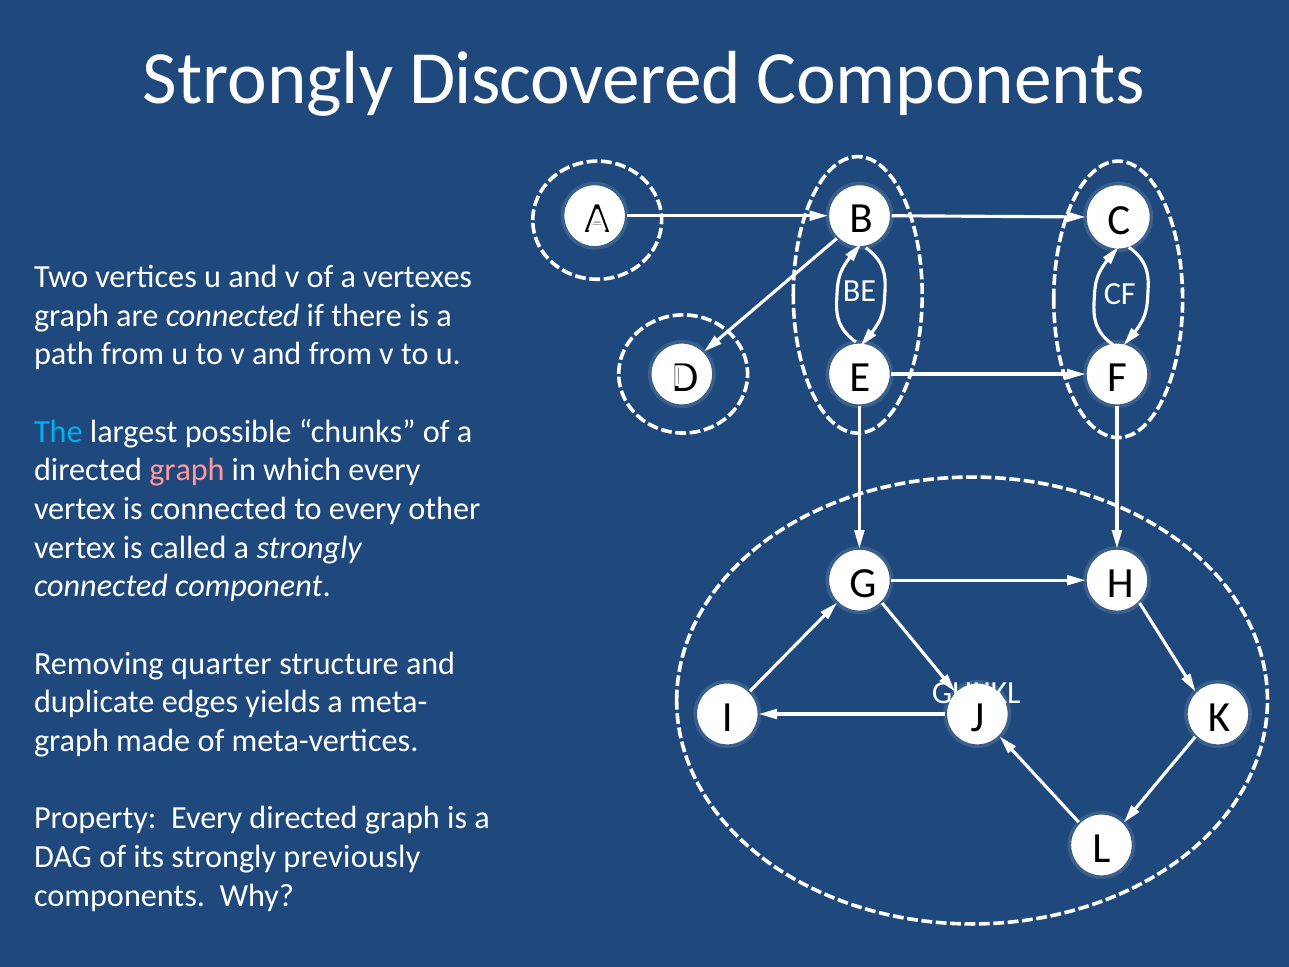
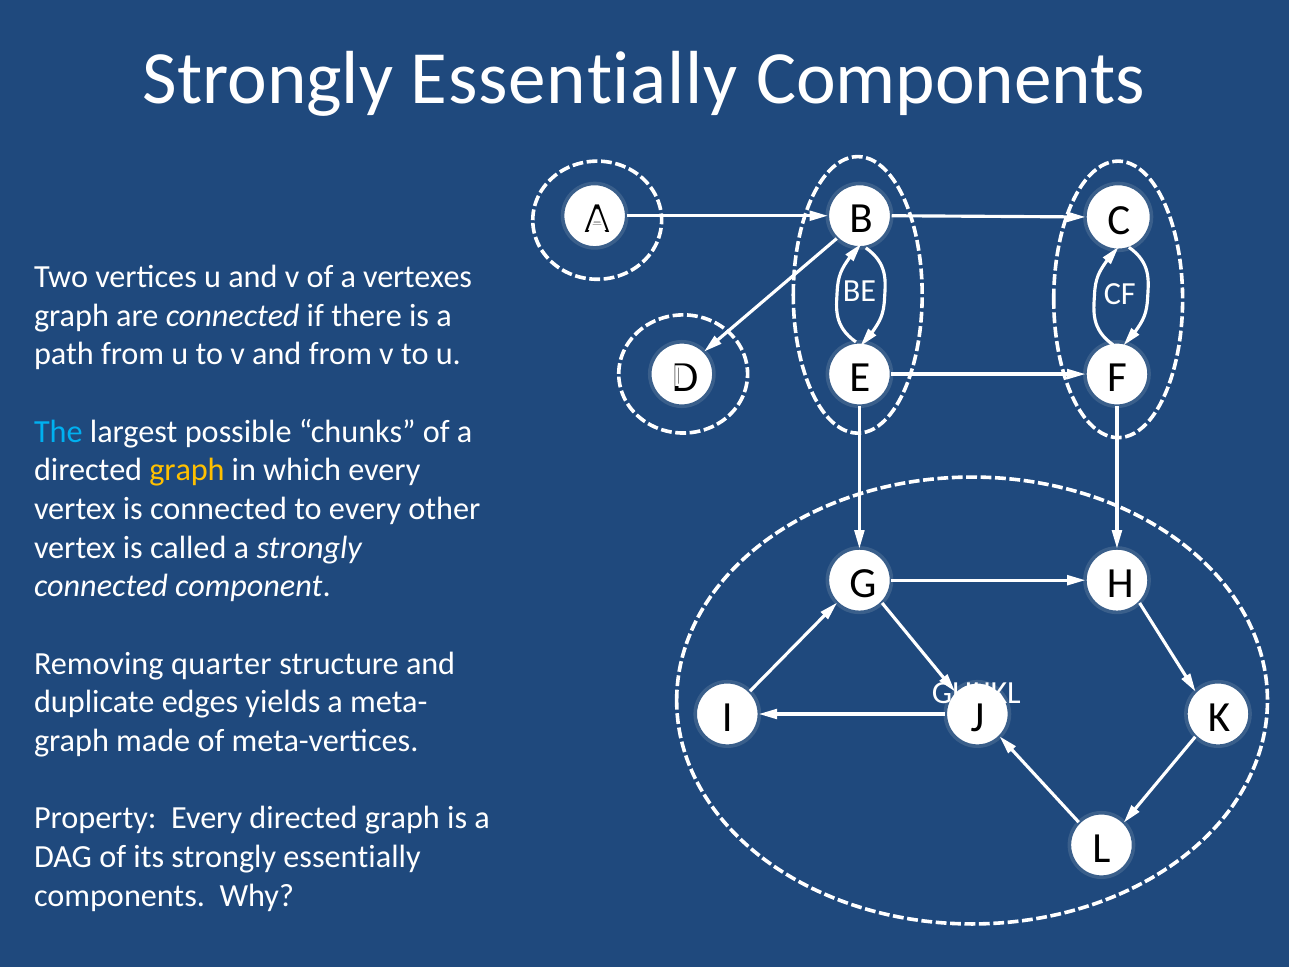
Discovered: Discovered -> Essentially (574, 78)
graph colour: pink -> yellow (187, 470)
its strongly previously: previously -> essentially (352, 857)
